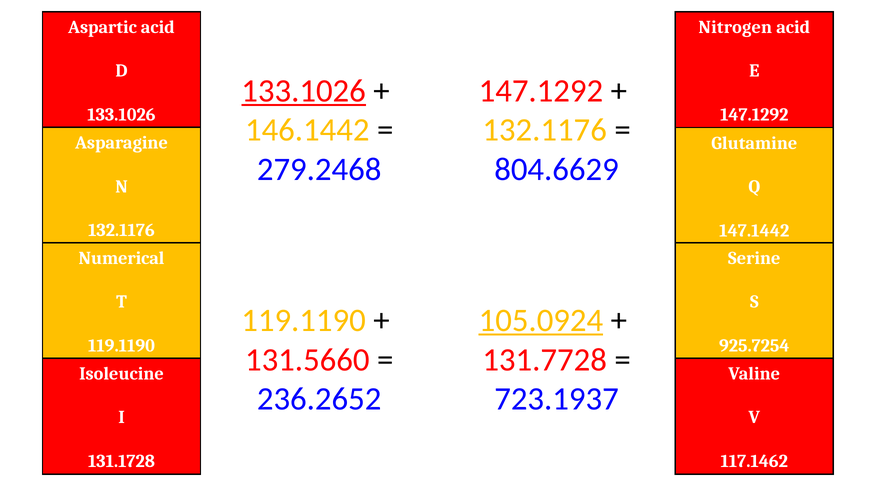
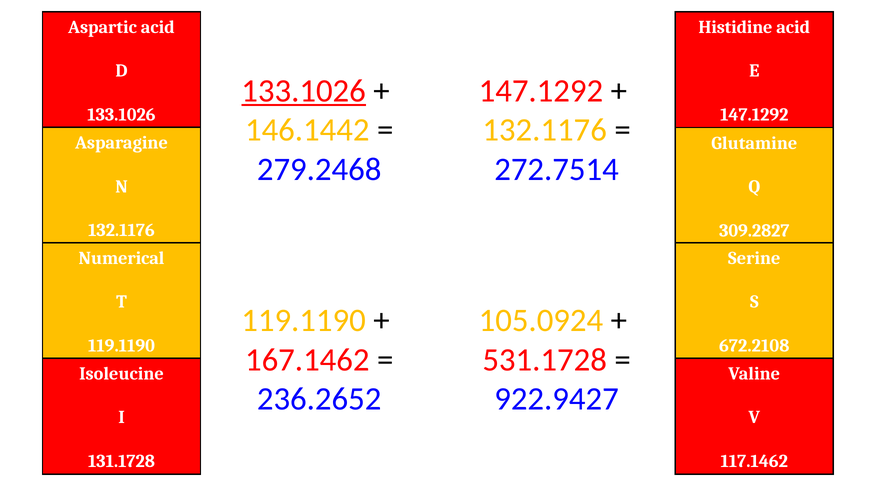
Nitrogen: Nitrogen -> Histidine (735, 27)
804.6629: 804.6629 -> 272.7514 (557, 170)
147.1442: 147.1442 -> 309.2827 (754, 231)
105.0924 underline: present -> none (541, 320)
925.7254: 925.7254 -> 672.2108 (754, 346)
131.5660: 131.5660 -> 167.1462 (307, 360)
131.7728: 131.7728 -> 531.1728 (545, 360)
723.1937: 723.1937 -> 922.9427 (557, 399)
